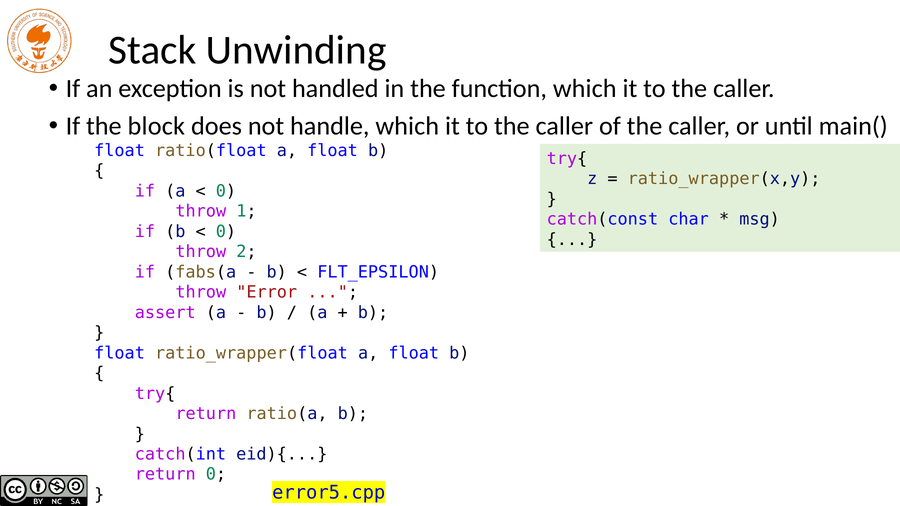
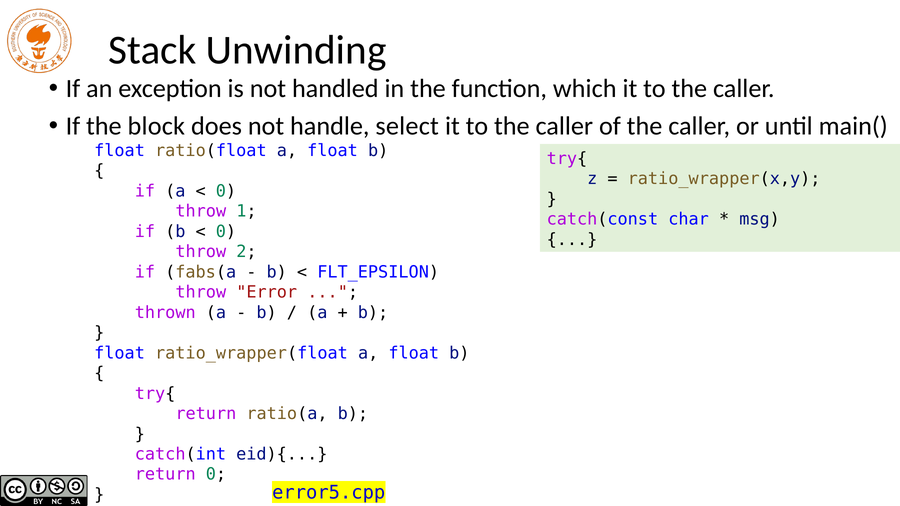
handle which: which -> select (407, 126)
assert: assert -> thrown (165, 313)
